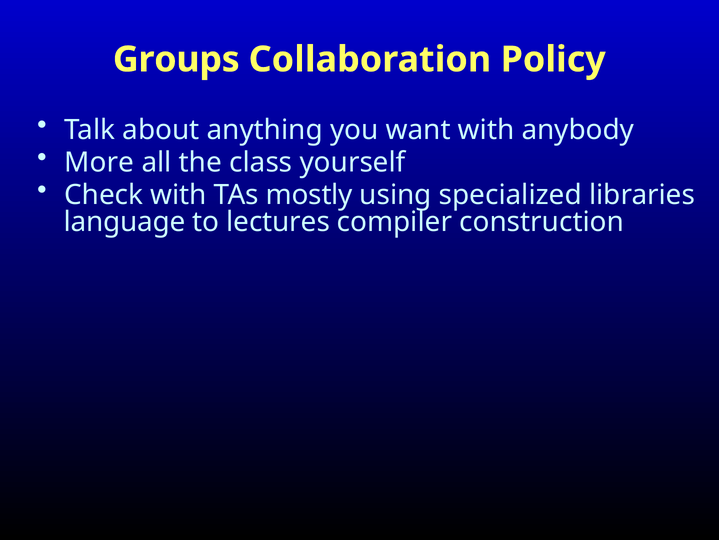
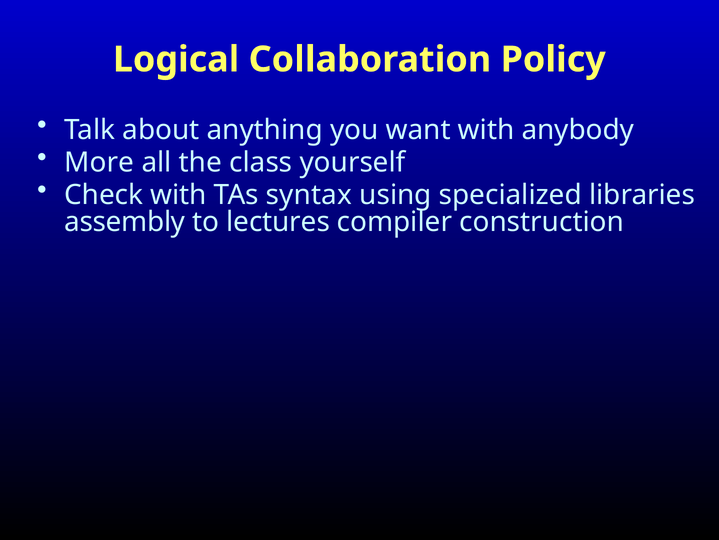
Groups: Groups -> Logical (176, 59)
mostly: mostly -> syntax (309, 195)
language: language -> assembly (125, 222)
